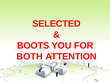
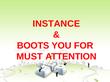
SELECTED: SELECTED -> INSTANCE (56, 24)
BOTH: BOTH -> MUST (30, 57)
